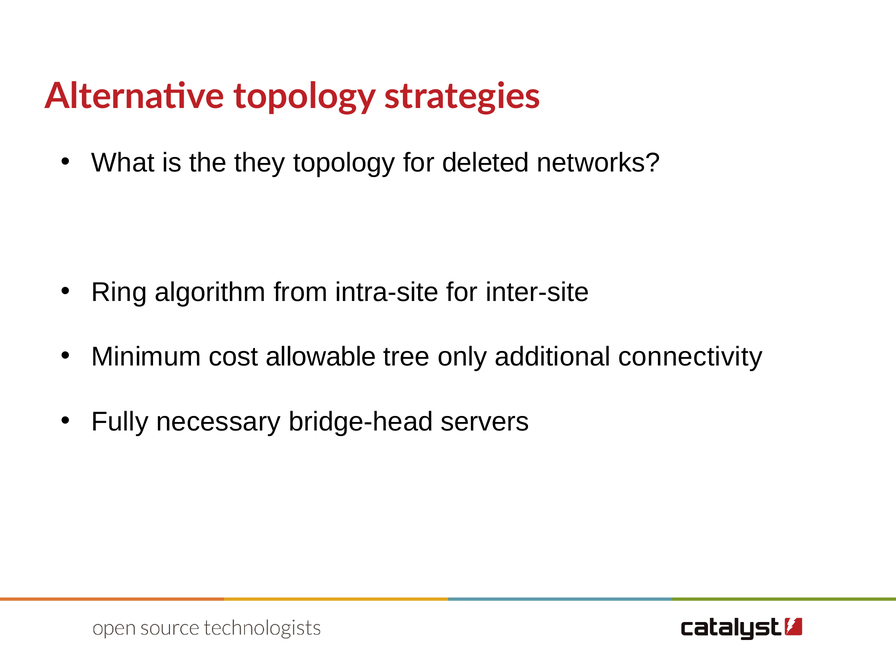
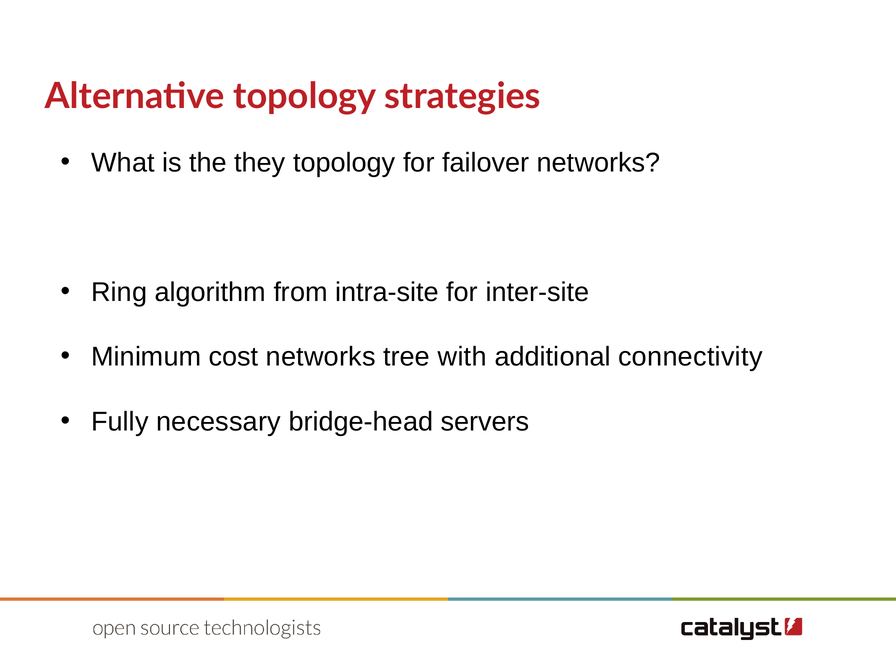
deleted: deleted -> failover (486, 163)
cost allowable: allowable -> networks (321, 357)
only: only -> with (462, 357)
